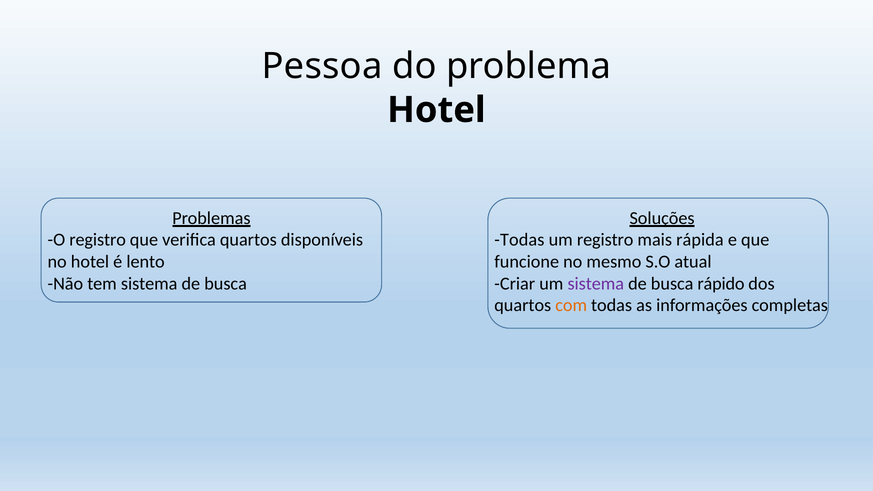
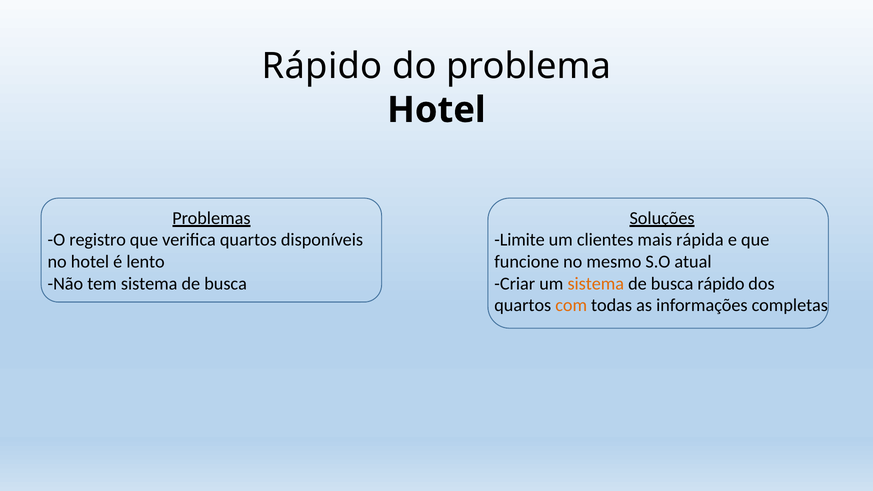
Pessoa: Pessoa -> Rápido (322, 66)
Todas: Todas -> Limite (520, 240)
um registro: registro -> clientes (605, 240)
sistema colour: purple -> orange (596, 284)
